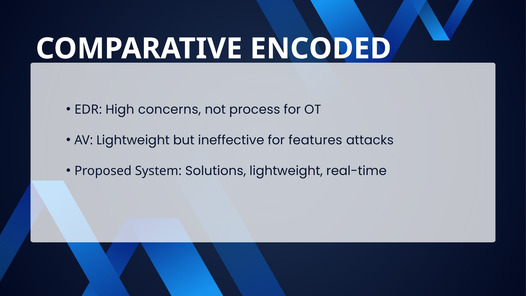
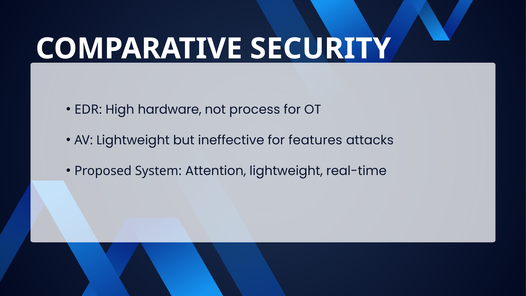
ENCODED: ENCODED -> SECURITY (321, 49)
concerns: concerns -> hardware (170, 110)
Solutions: Solutions -> Attention (216, 171)
